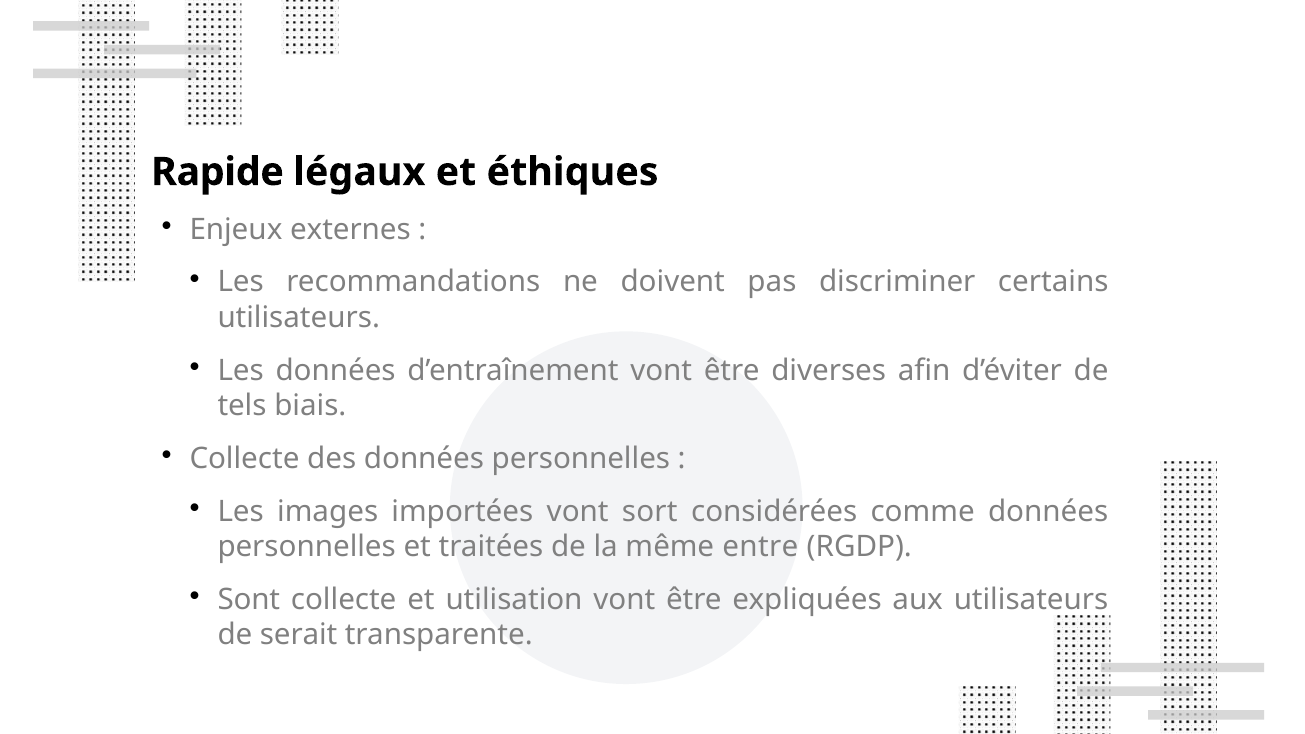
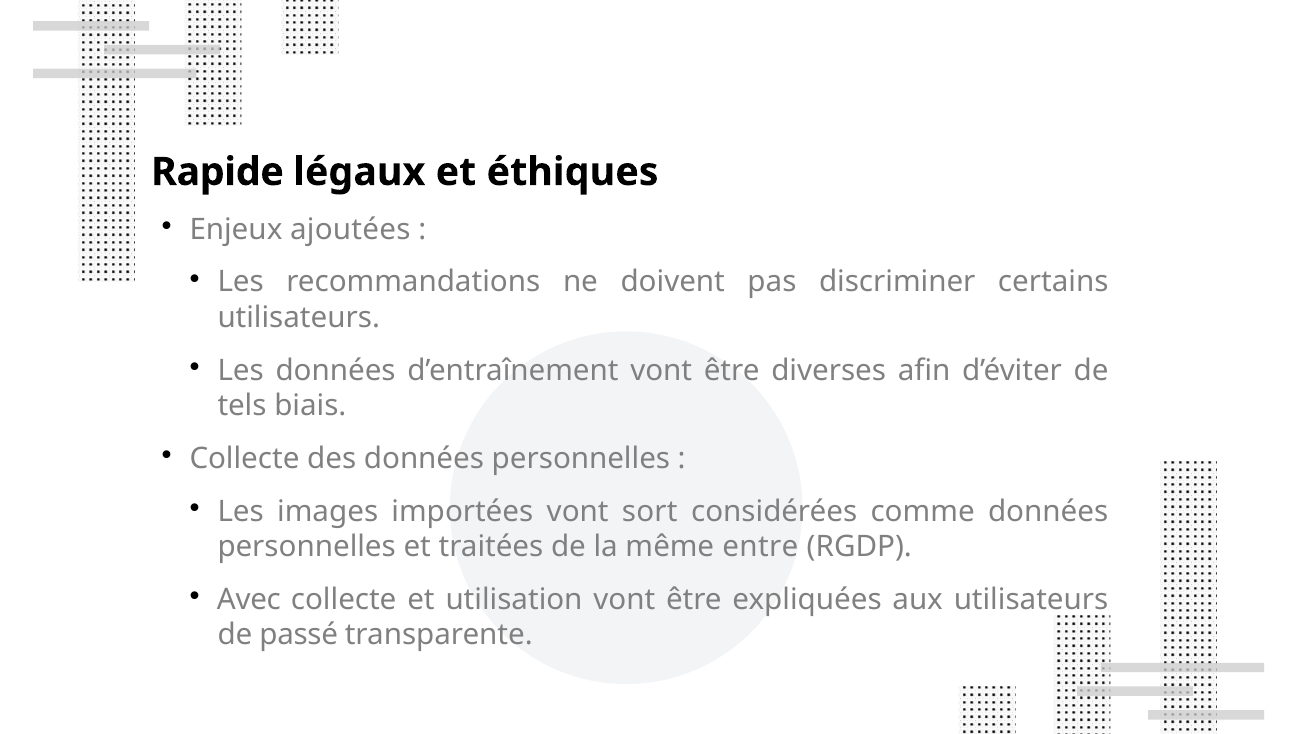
externes: externes -> ajoutées (350, 229)
Sont: Sont -> Avec (249, 600)
serait: serait -> passé (299, 635)
